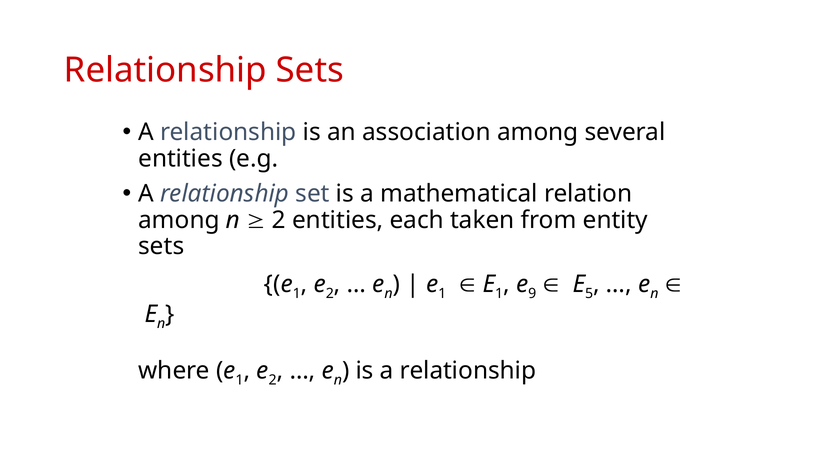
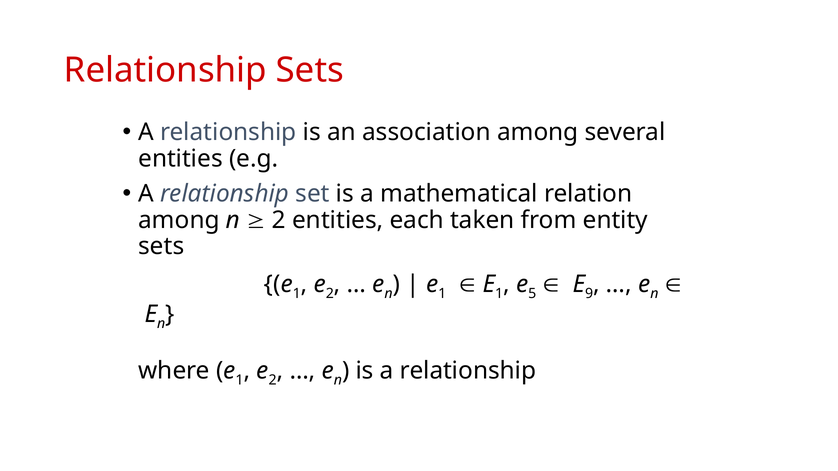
9: 9 -> 5 (532, 294)
5: 5 -> 9 (589, 294)
